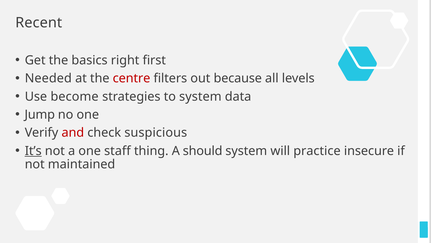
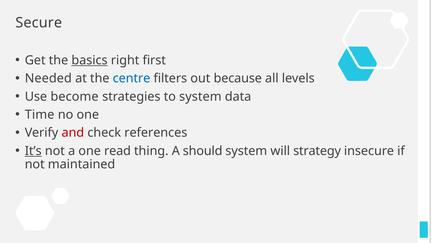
Recent: Recent -> Secure (39, 23)
basics underline: none -> present (90, 60)
centre colour: red -> blue (132, 78)
Jump: Jump -> Time (40, 115)
suspicious: suspicious -> references (156, 133)
staff: staff -> read (118, 151)
practice: practice -> strategy (317, 151)
